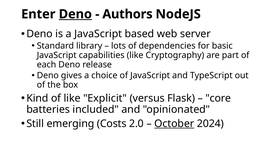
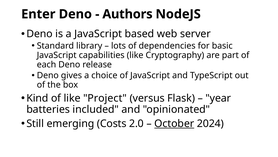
Deno underline: present -> none (75, 14)
Explicit: Explicit -> Project (105, 98)
core: core -> year (218, 98)
